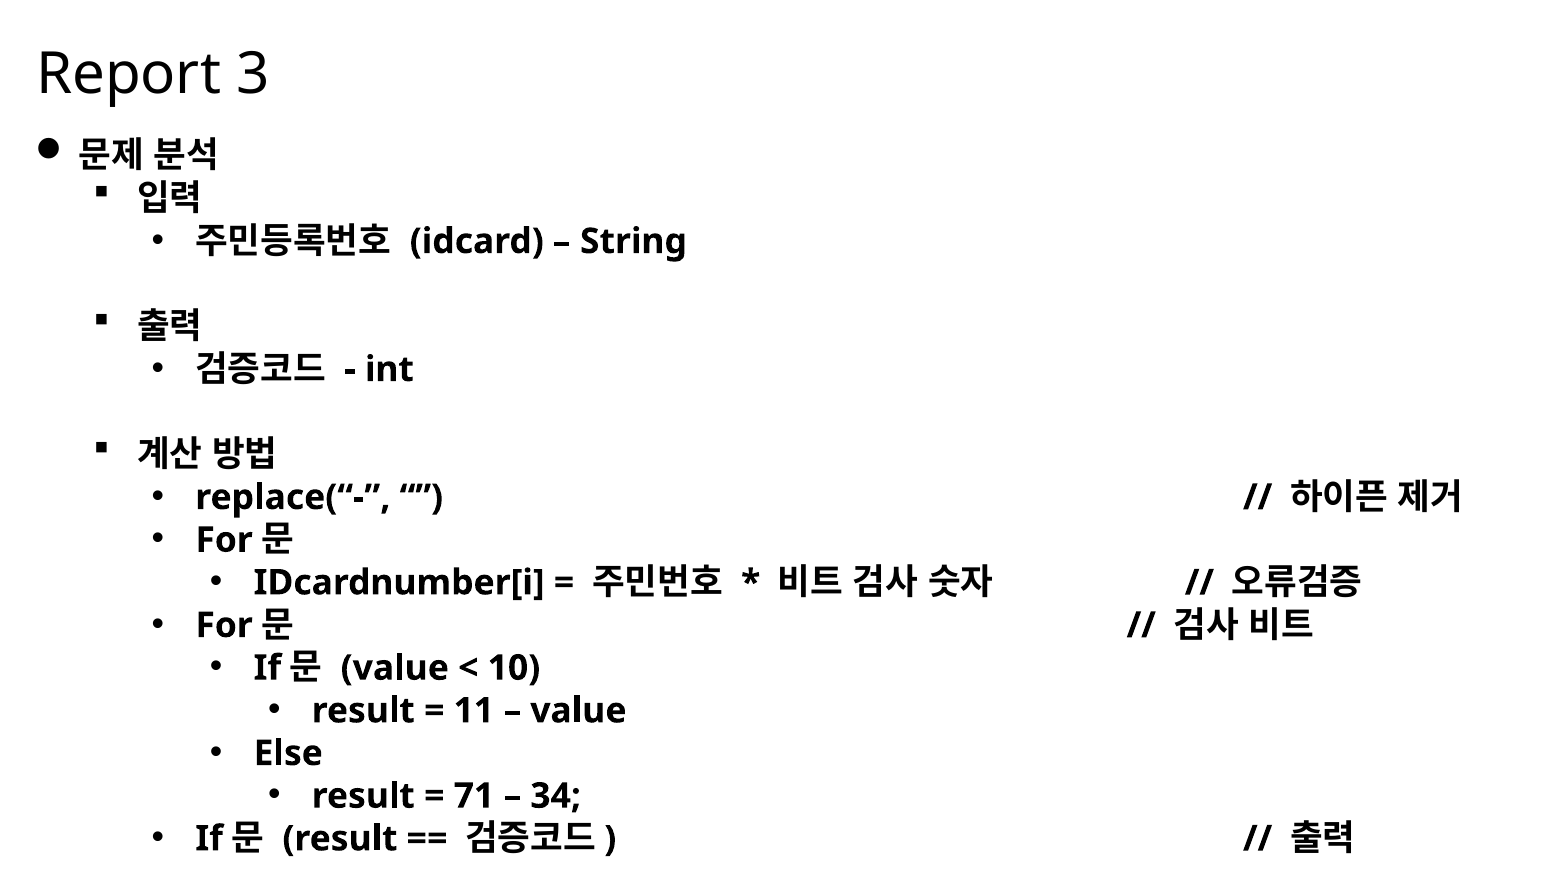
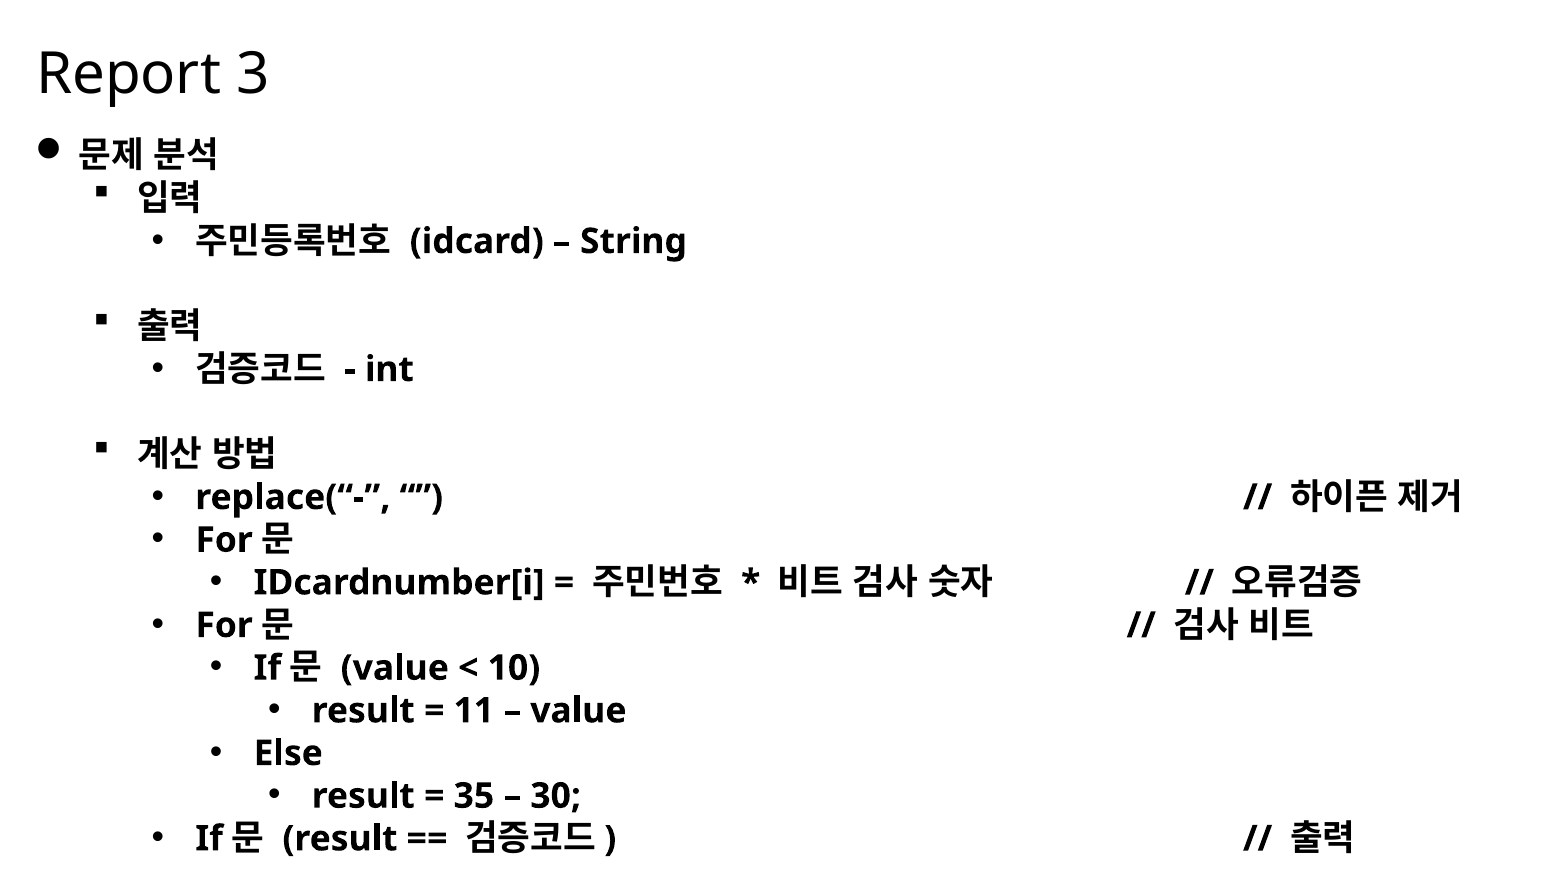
71: 71 -> 35 (474, 796)
34: 34 -> 30 (556, 796)
